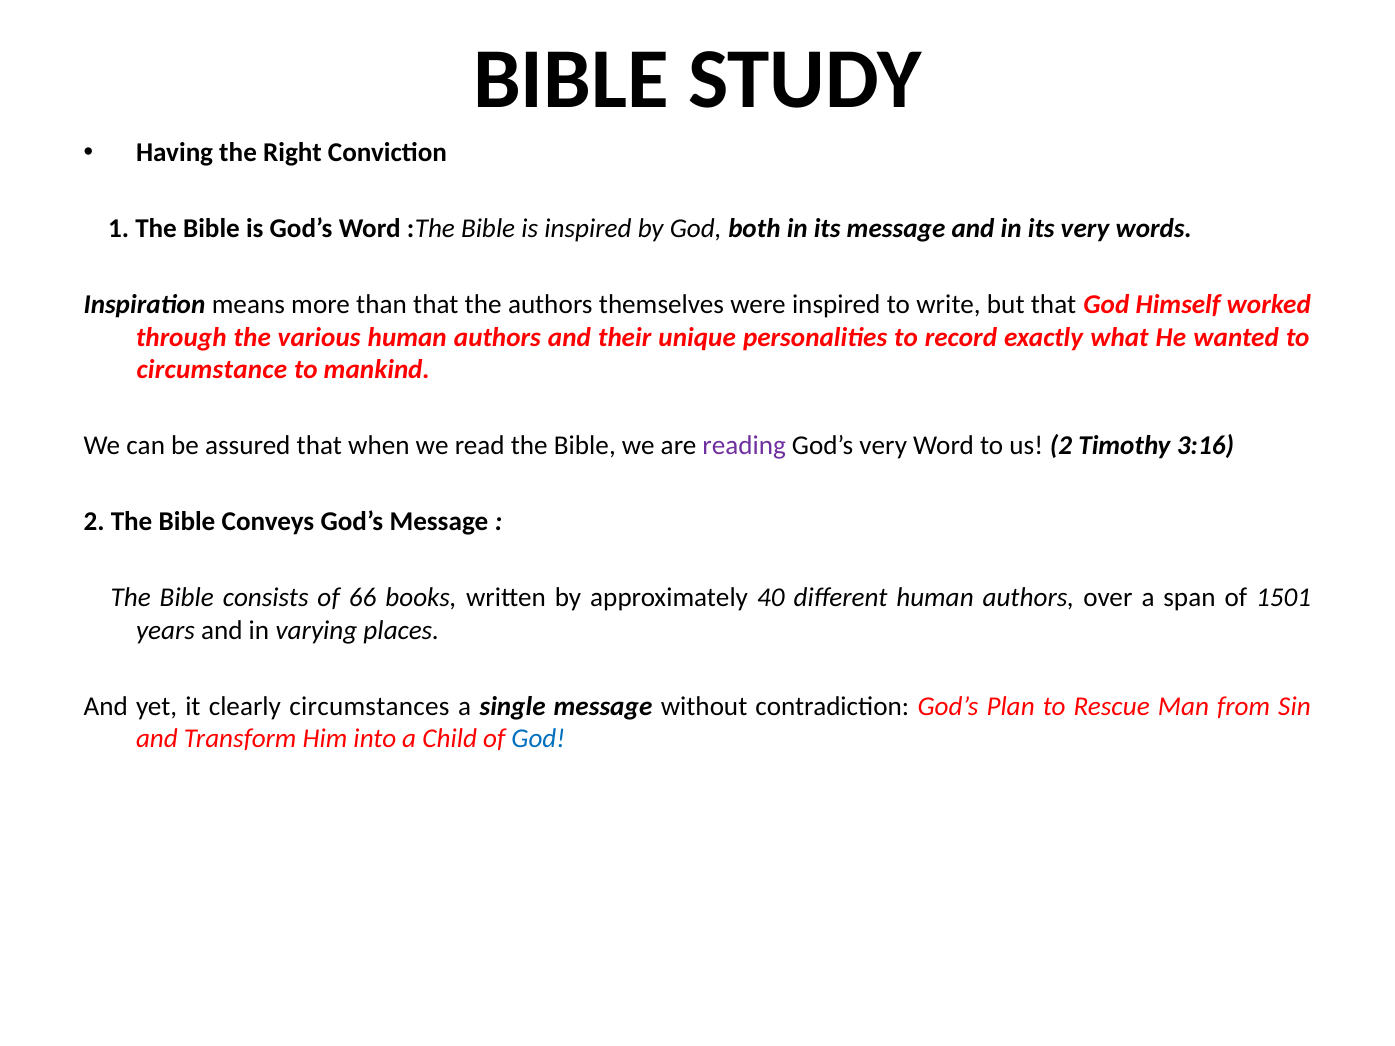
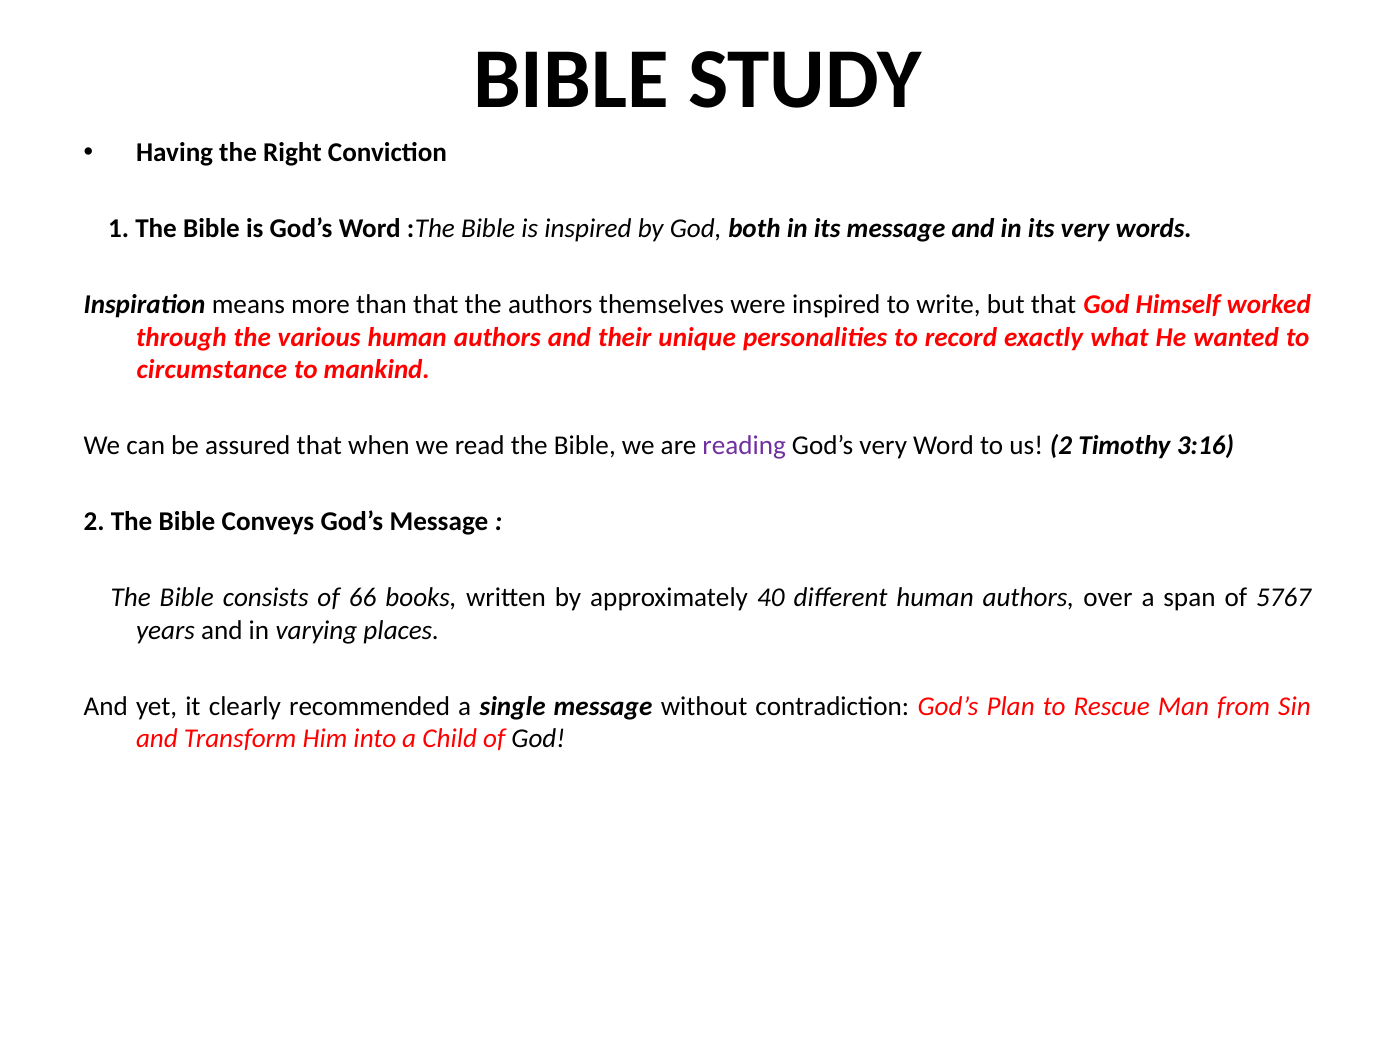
1501: 1501 -> 5767 (1284, 598)
circumstances: circumstances -> recommended (370, 707)
God colour: blue -> black (538, 739)
